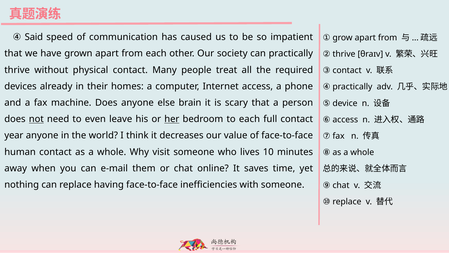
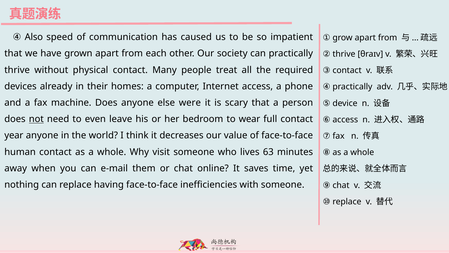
Said: Said -> Also (34, 37)
brain: brain -> were (190, 103)
her underline: present -> none (172, 119)
to each: each -> wear (250, 119)
10: 10 -> 63 (268, 152)
